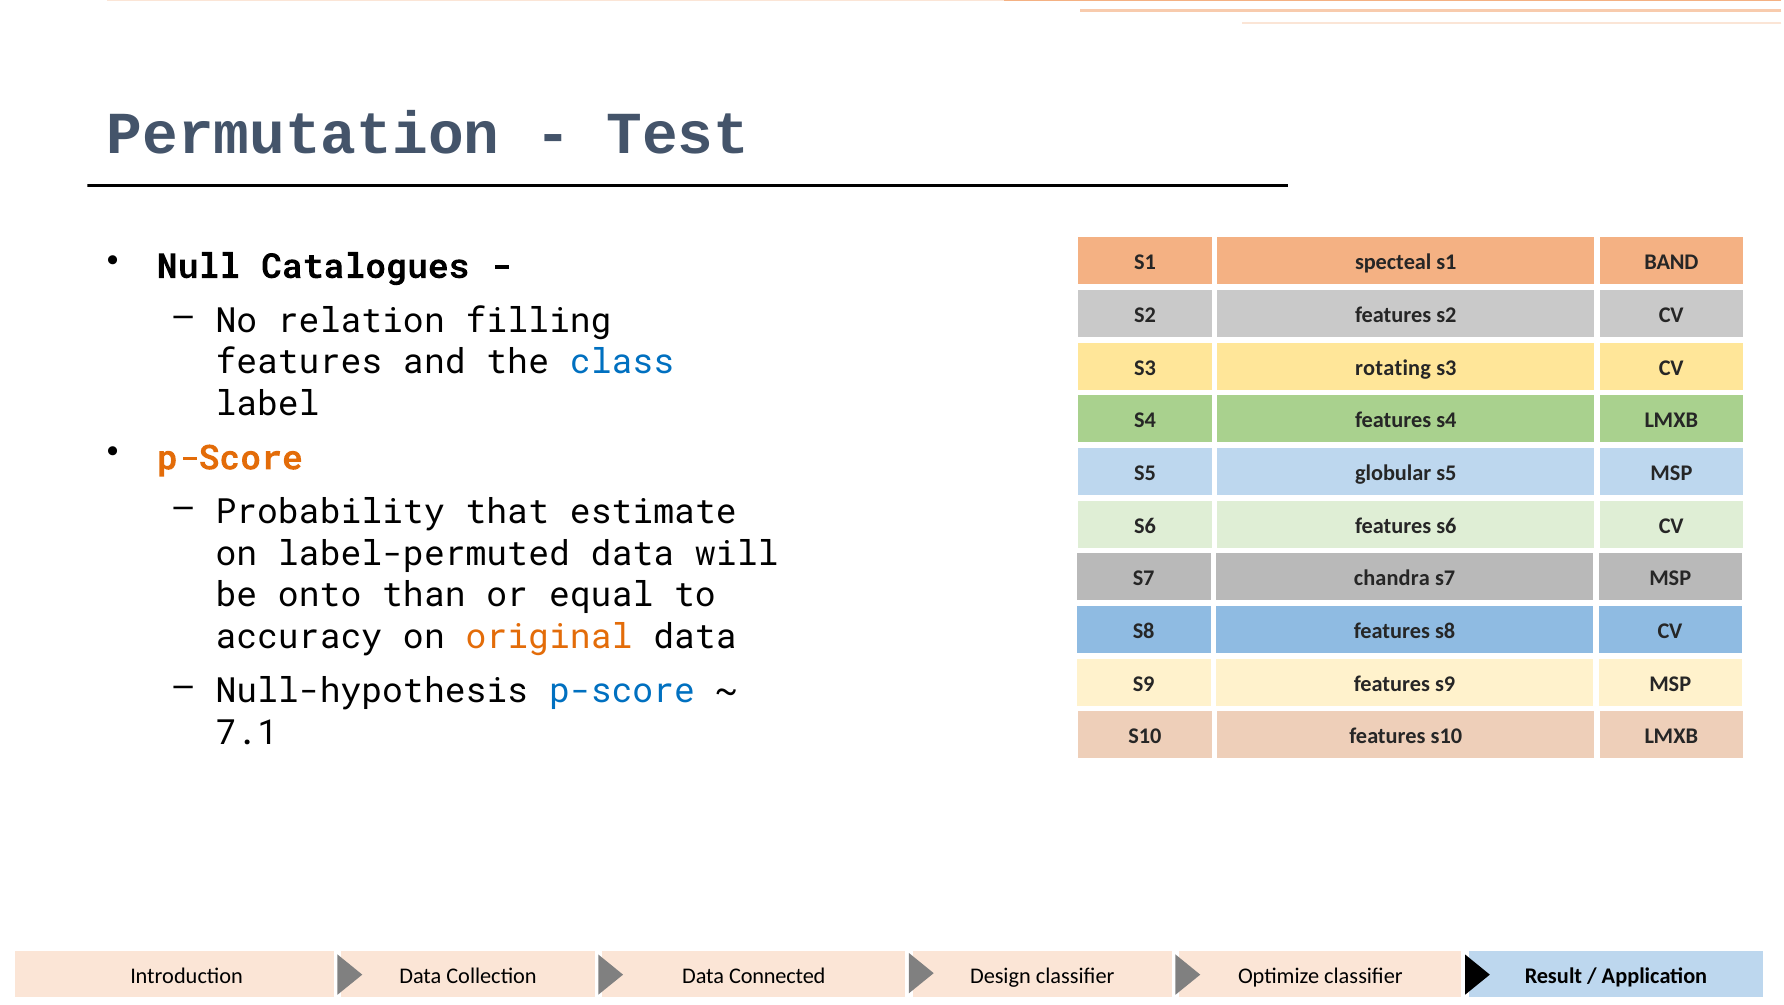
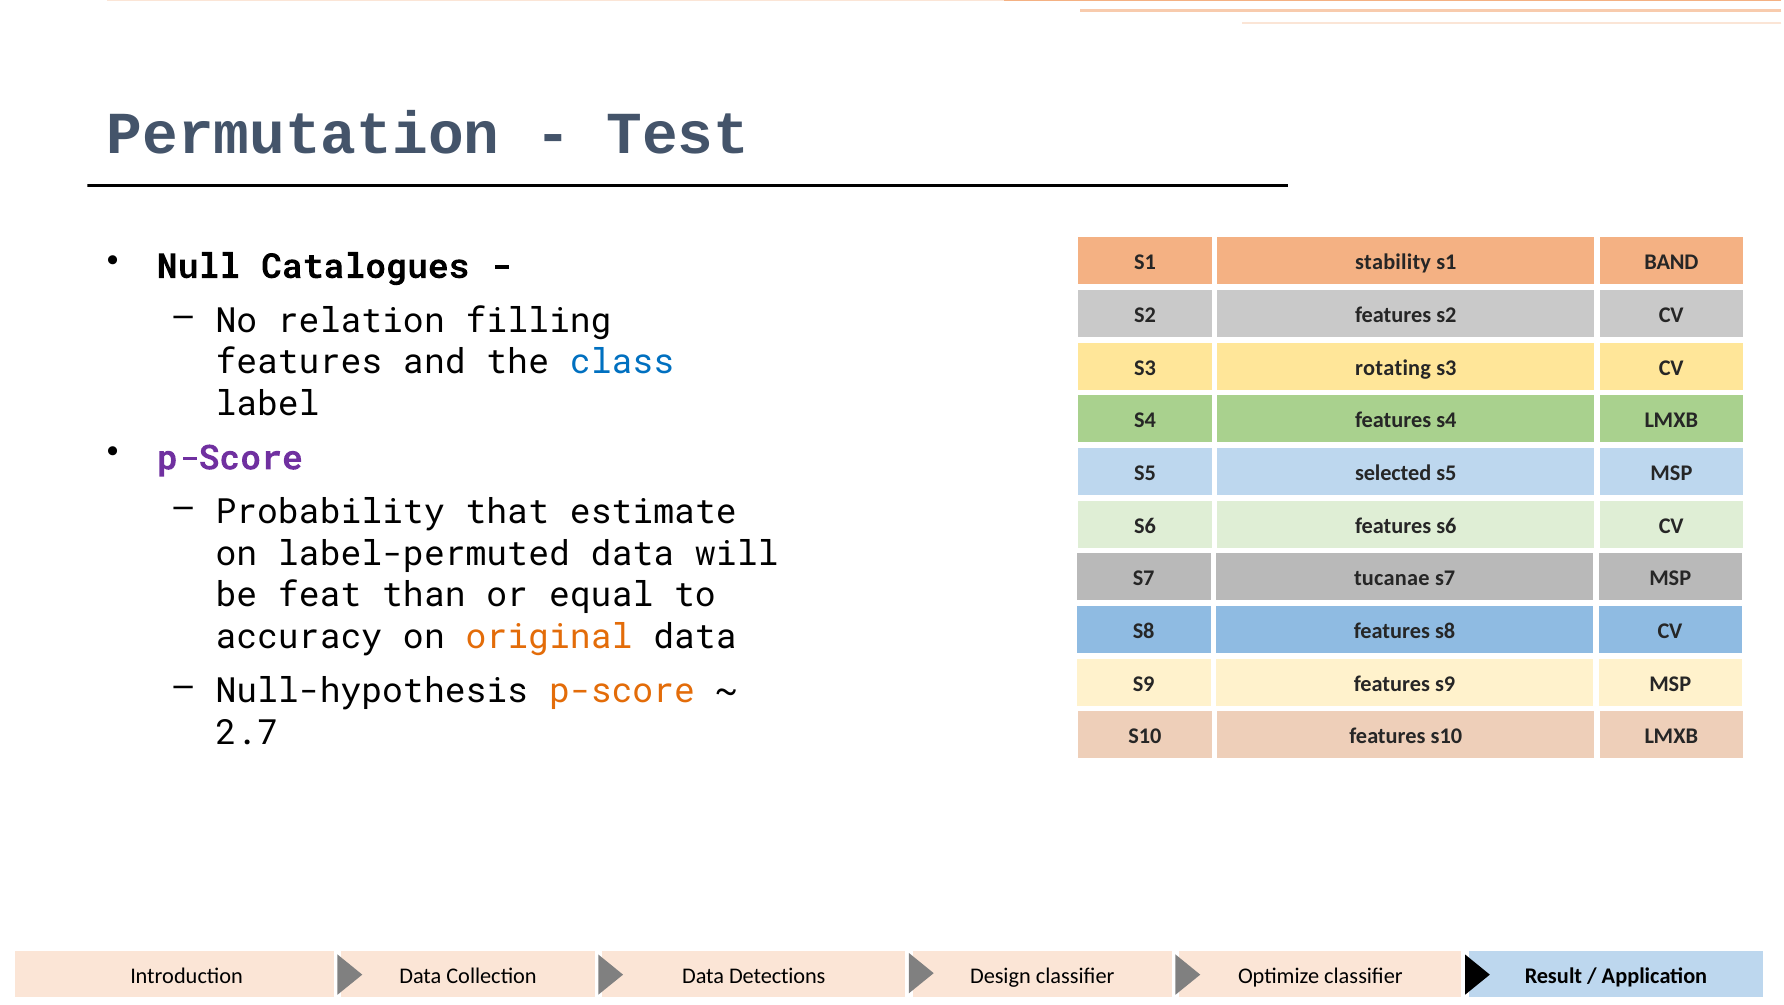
specteal: specteal -> stability (1393, 262)
p-Score colour: orange -> purple (230, 458)
globular: globular -> selected (1393, 473)
chandra: chandra -> tucanae (1392, 578)
onto: onto -> feat (320, 595)
p-score colour: blue -> orange (622, 691)
7.1: 7.1 -> 2.7 (247, 732)
Connected: Connected -> Detections (777, 975)
